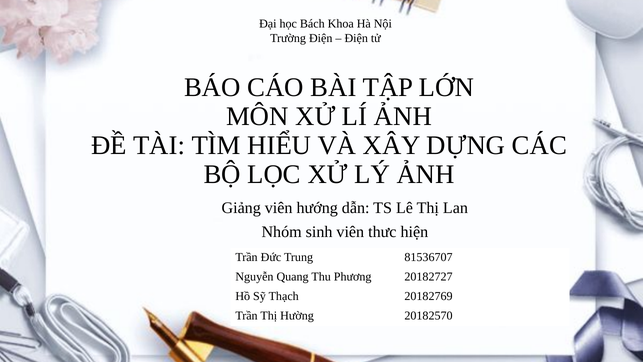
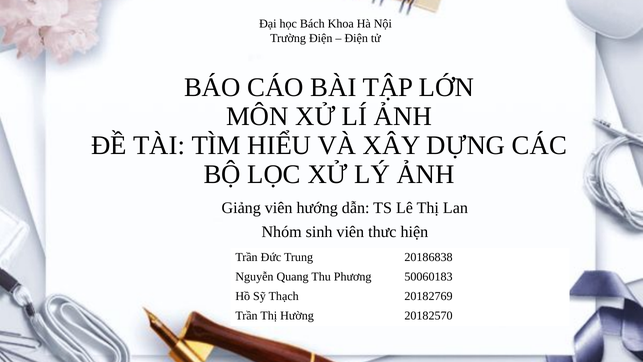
81536707: 81536707 -> 20186838 (429, 257)
20182727: 20182727 -> 50060183 (429, 276)
